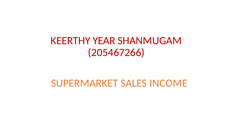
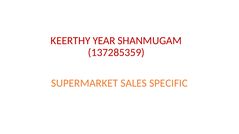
205467266: 205467266 -> 137285359 (116, 53)
INCOME: INCOME -> SPECIFIC (168, 83)
